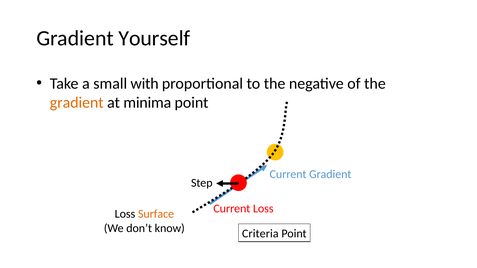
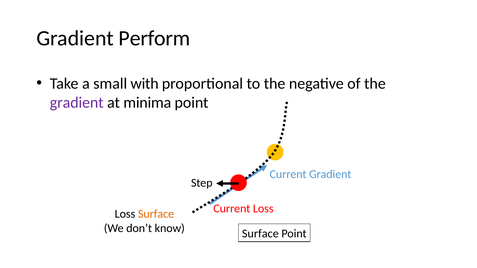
Yourself: Yourself -> Perform (155, 38)
gradient colour: orange -> purple (77, 103)
Criteria: Criteria -> Surface (260, 234)
